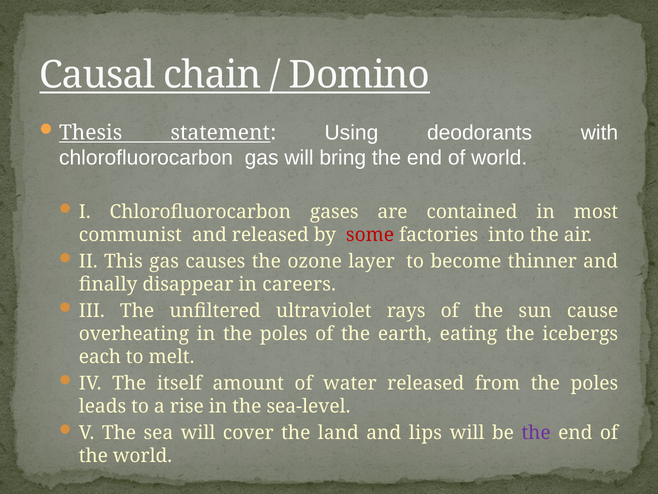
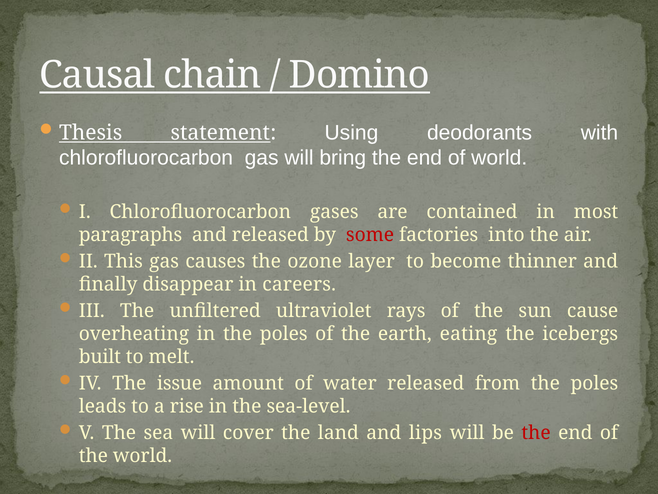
communist: communist -> paragraphs (131, 235)
each: each -> built (100, 356)
itself: itself -> issue (180, 383)
the colour: purple -> red (536, 432)
